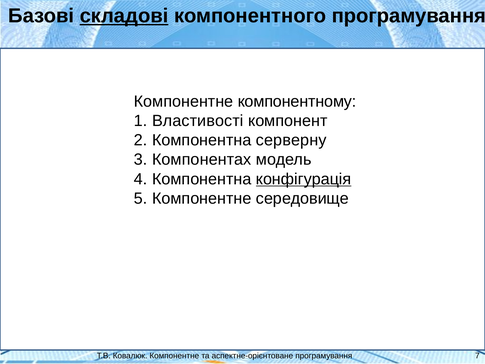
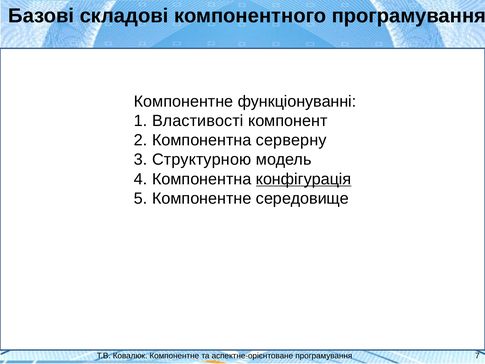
складові underline: present -> none (124, 16)
компонентному: компонентному -> функціонуванні (297, 101)
Компонентах: Компонентах -> Структурною (202, 160)
